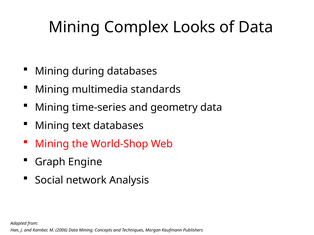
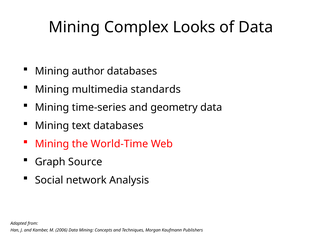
during: during -> author (88, 71)
World-Shop: World-Shop -> World-Time (119, 144)
Engine: Engine -> Source (85, 162)
